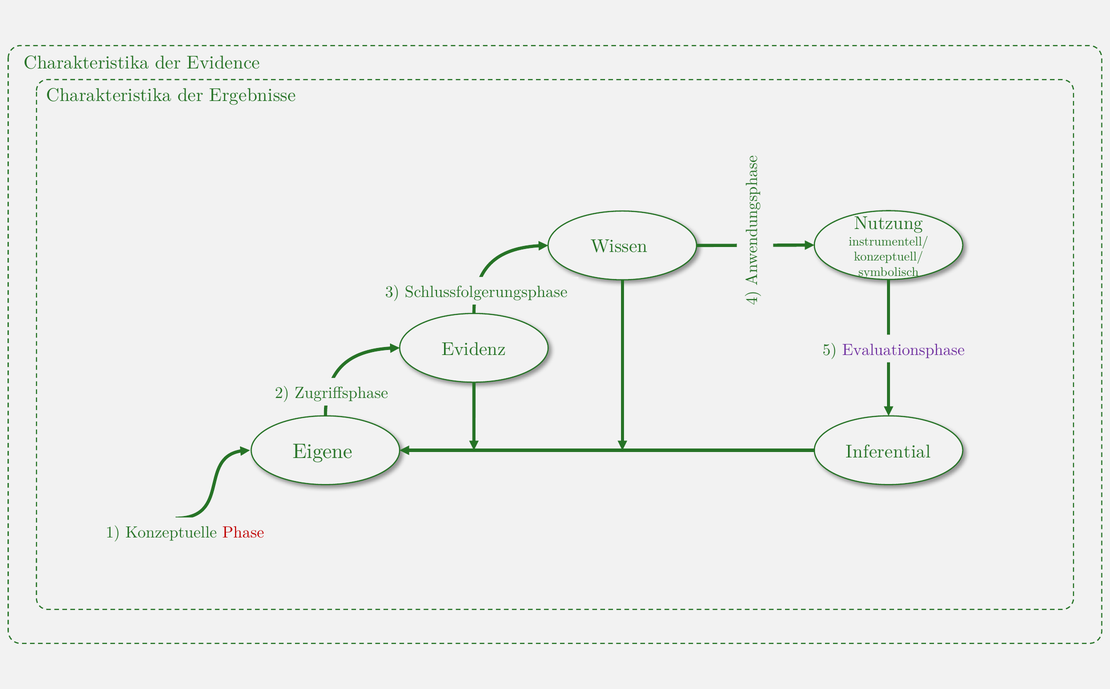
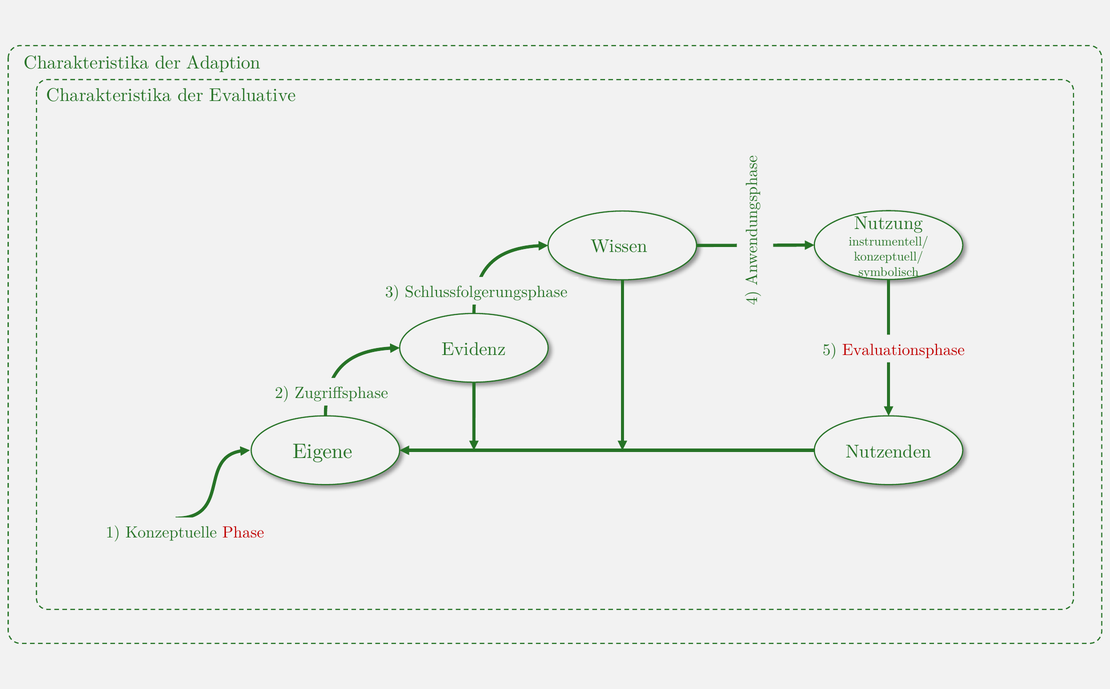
Evidence: Evidence -> Adaption (224, 62)
Ergebnisse: Ergebnisse -> Evaluative (253, 95)
Evaluationsphase colour: purple -> red (903, 349)
Inferential: Inferential -> Nutzenden (889, 451)
